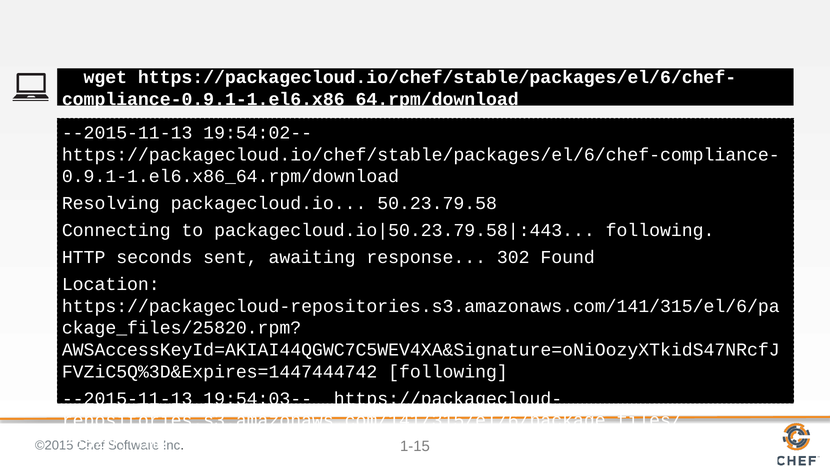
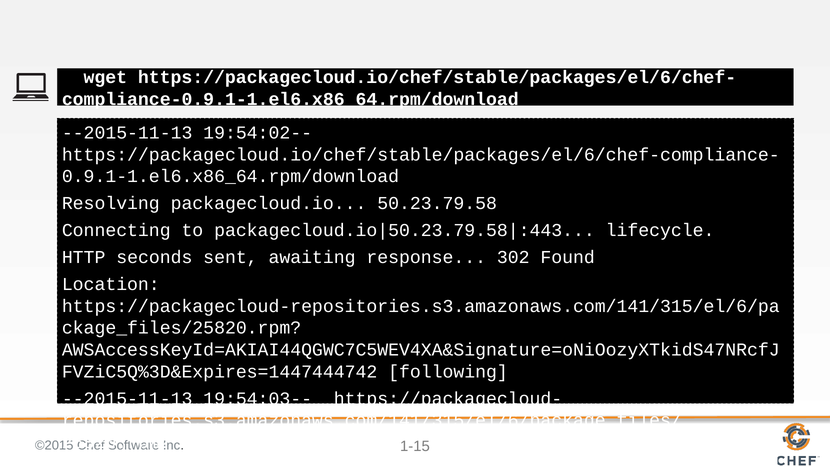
following: following -> lifecycle (660, 230)
